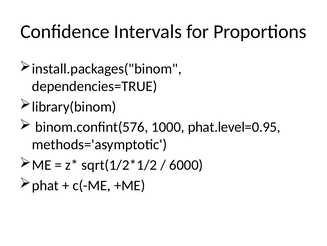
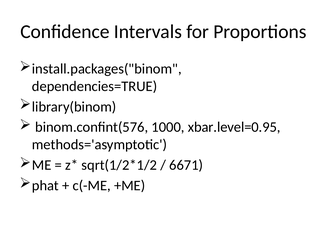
phat.level=0.95: phat.level=0.95 -> xbar.level=0.95 (234, 127)
6000: 6000 -> 6671 (186, 165)
